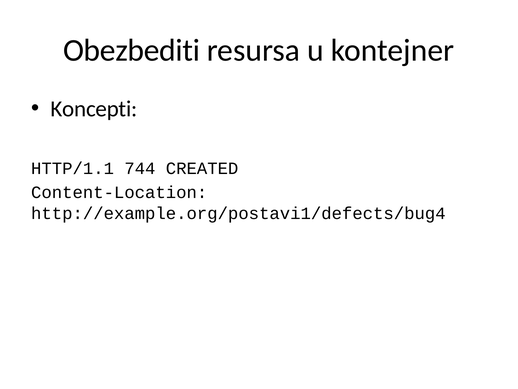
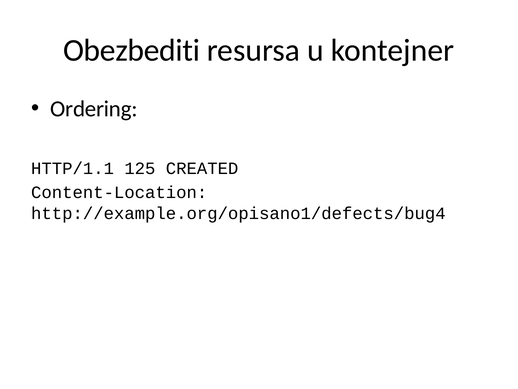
Koncepti: Koncepti -> Ordering (94, 109)
744: 744 -> 125 (140, 168)
http://example.org/postavi1/defects/bug4: http://example.org/postavi1/defects/bug4 -> http://example.org/opisano1/defects/bug4 (238, 213)
